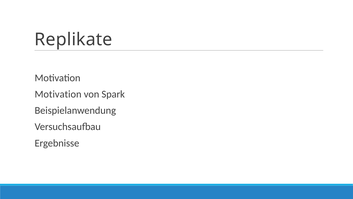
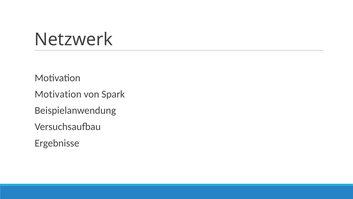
Replikate: Replikate -> Netzwerk (74, 40)
